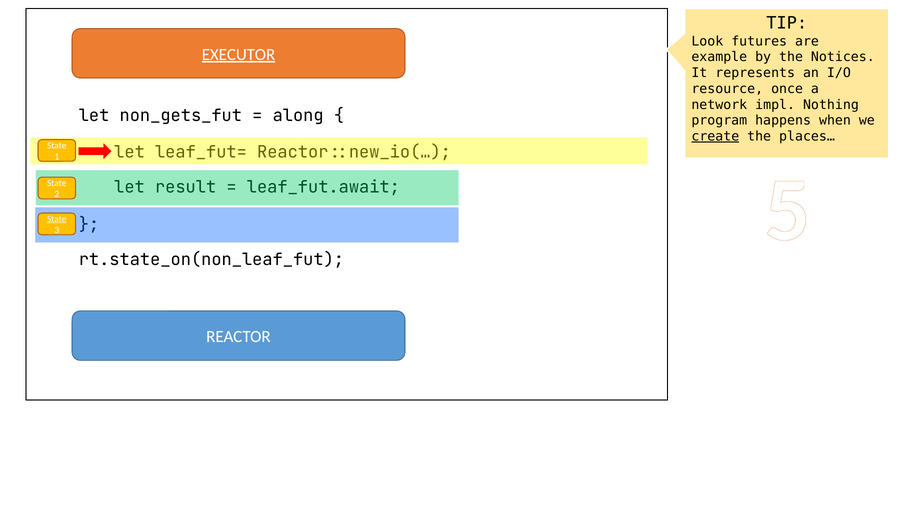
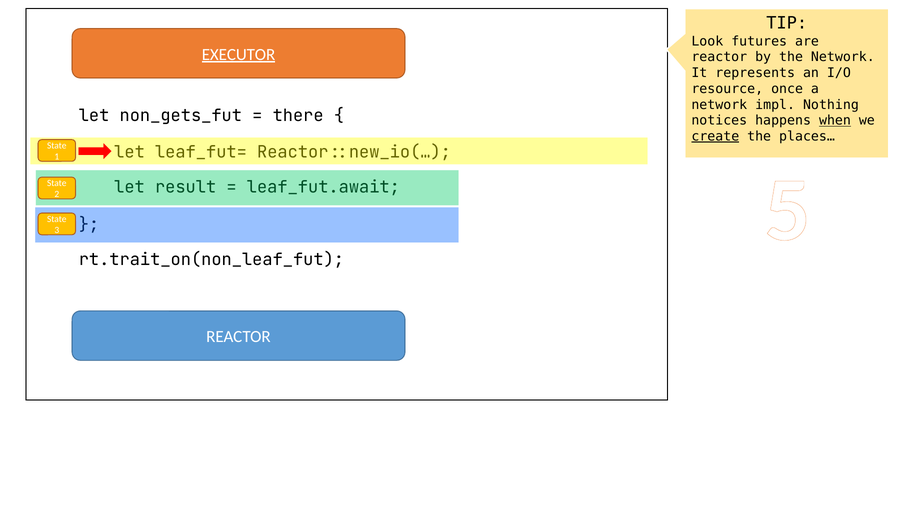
example: example -> reactor (719, 57)
the Notices: Notices -> Network (843, 57)
along: along -> there (298, 116)
program: program -> notices (719, 121)
when underline: none -> present (835, 121)
State underline: present -> none (57, 219)
rt.state_on(non_leaf_fut: rt.state_on(non_leaf_fut -> rt.trait_on(non_leaf_fut (211, 260)
